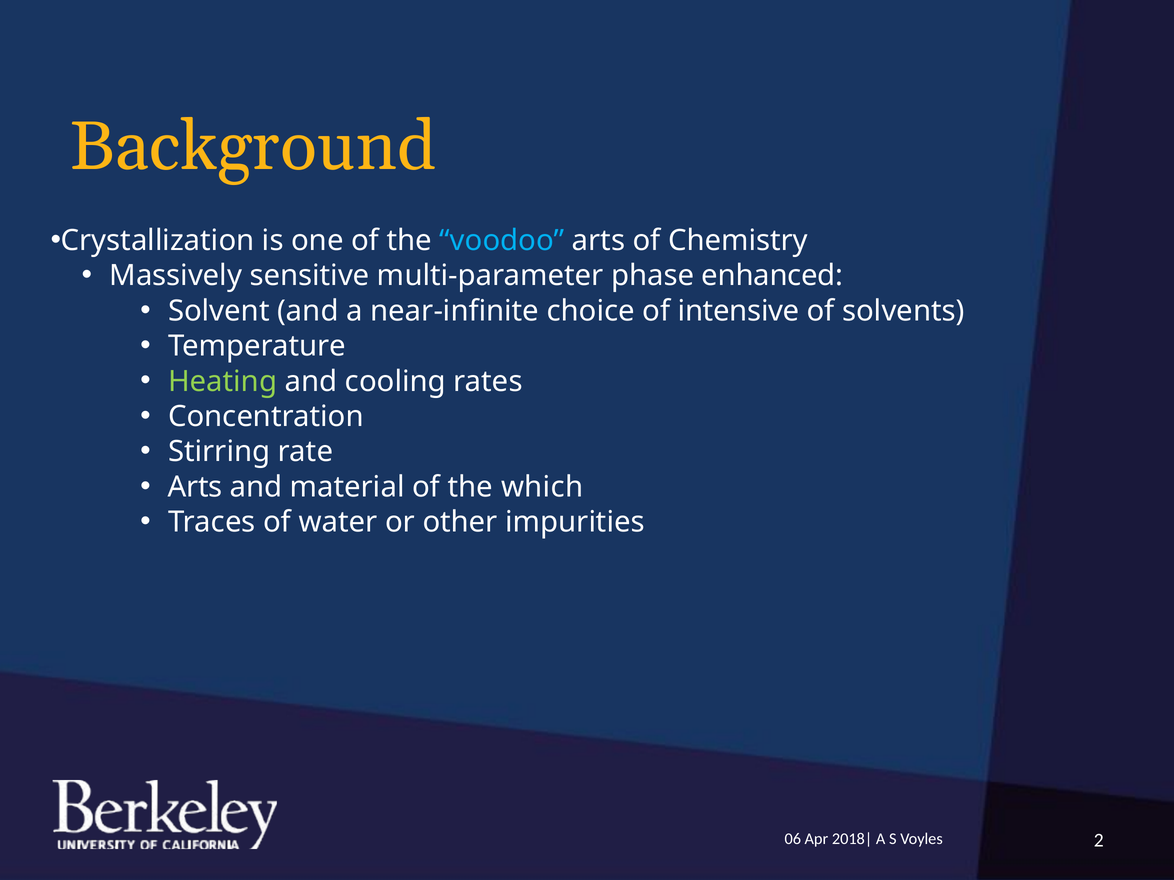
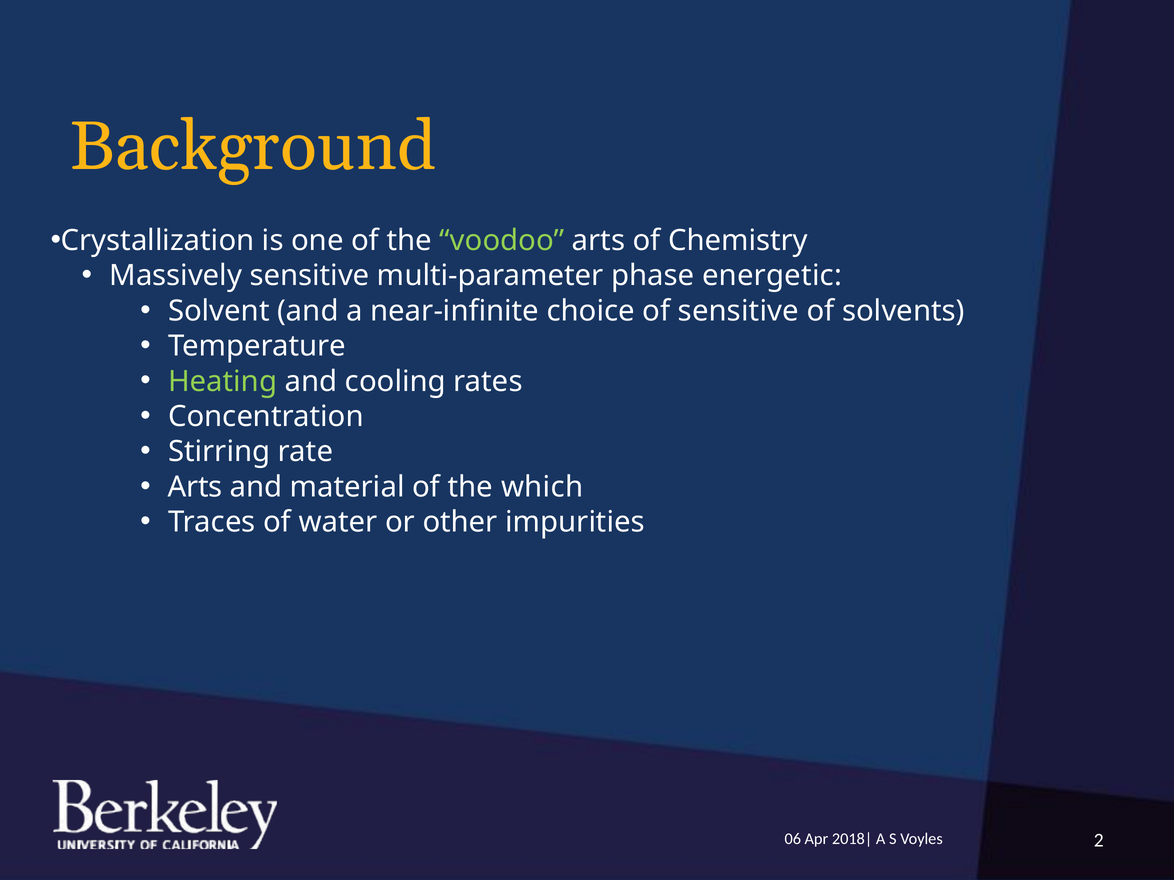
voodoo colour: light blue -> light green (502, 241)
enhanced: enhanced -> energetic (772, 276)
of intensive: intensive -> sensitive (738, 311)
